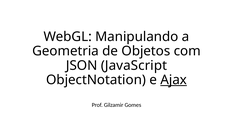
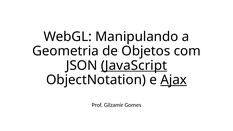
JavaScript underline: none -> present (134, 65)
